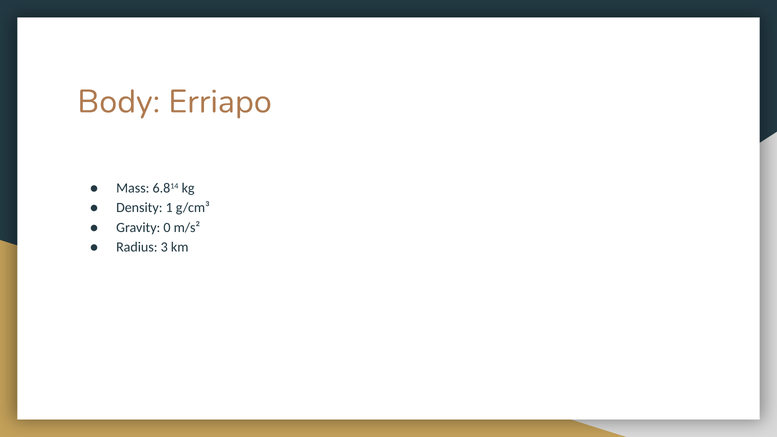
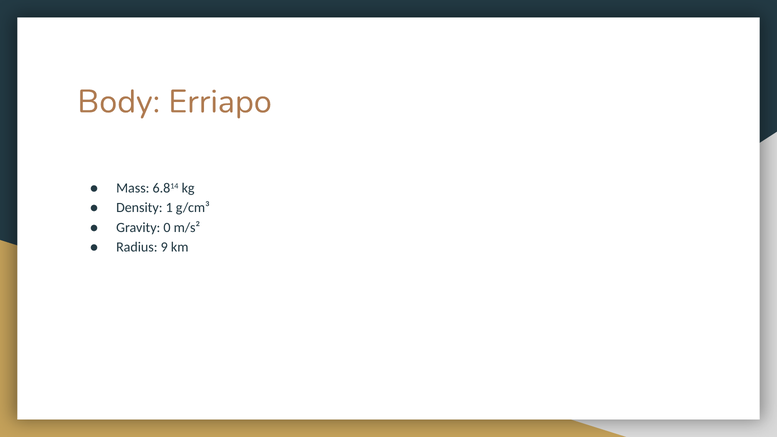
3: 3 -> 9 (164, 247)
